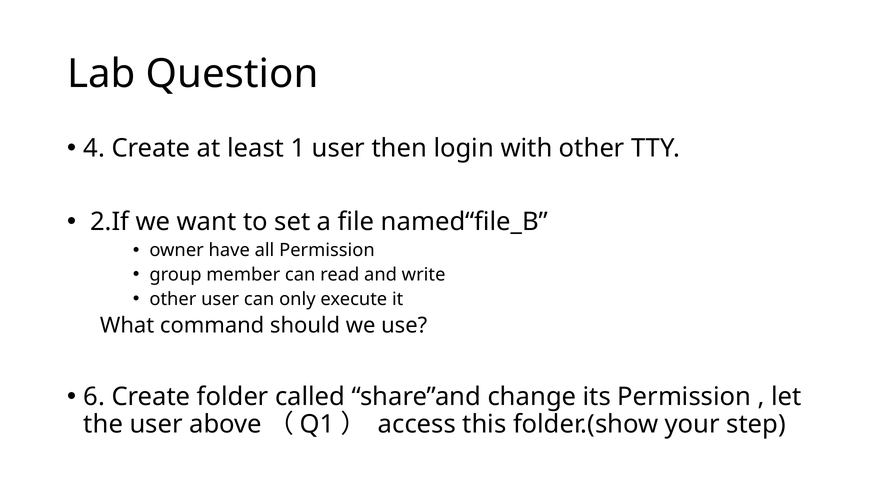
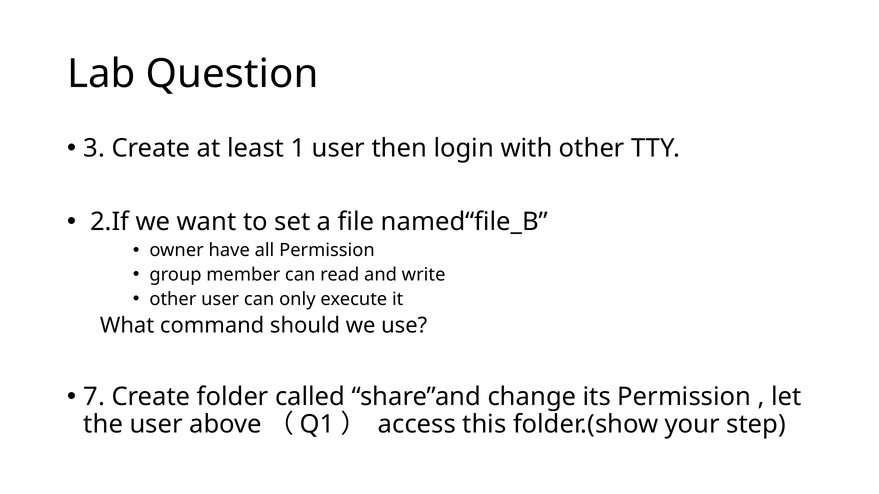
4: 4 -> 3 (94, 149)
6: 6 -> 7 (94, 397)
